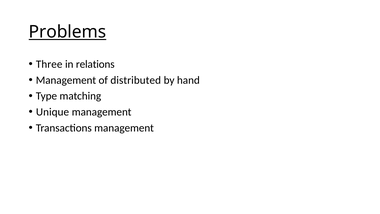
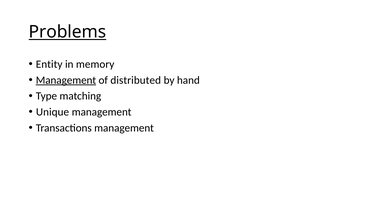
Three: Three -> Entity (49, 64)
relations: relations -> memory (95, 64)
Management underline: none -> present (66, 80)
